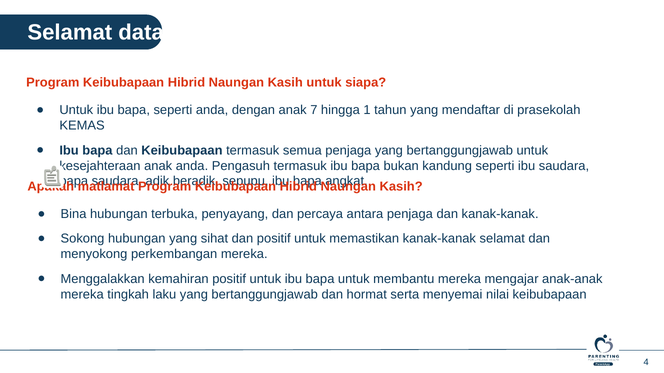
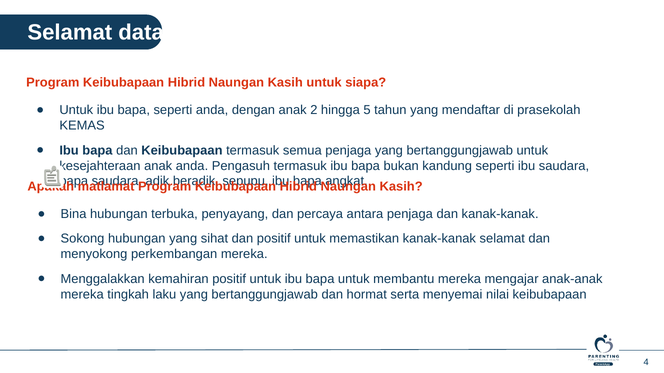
7: 7 -> 2 (314, 110)
1: 1 -> 5 (367, 110)
